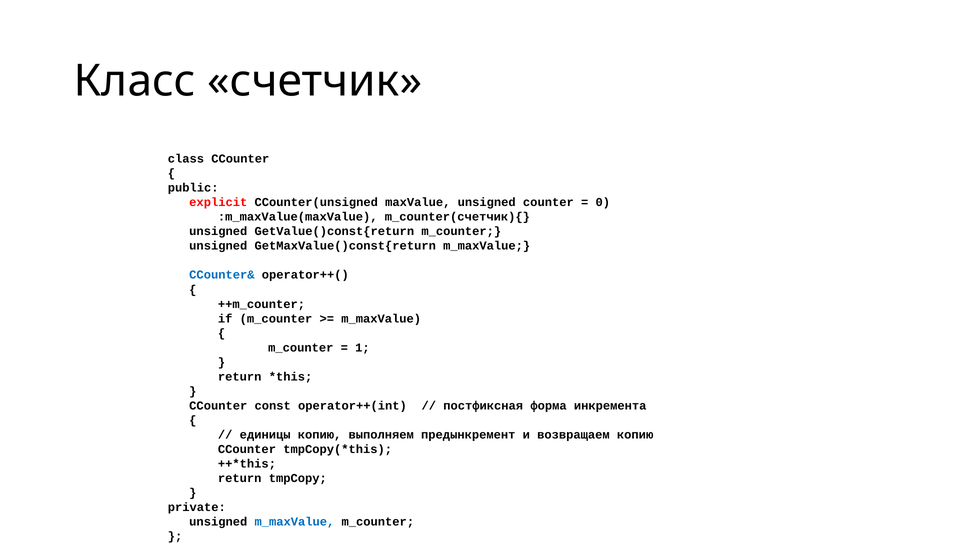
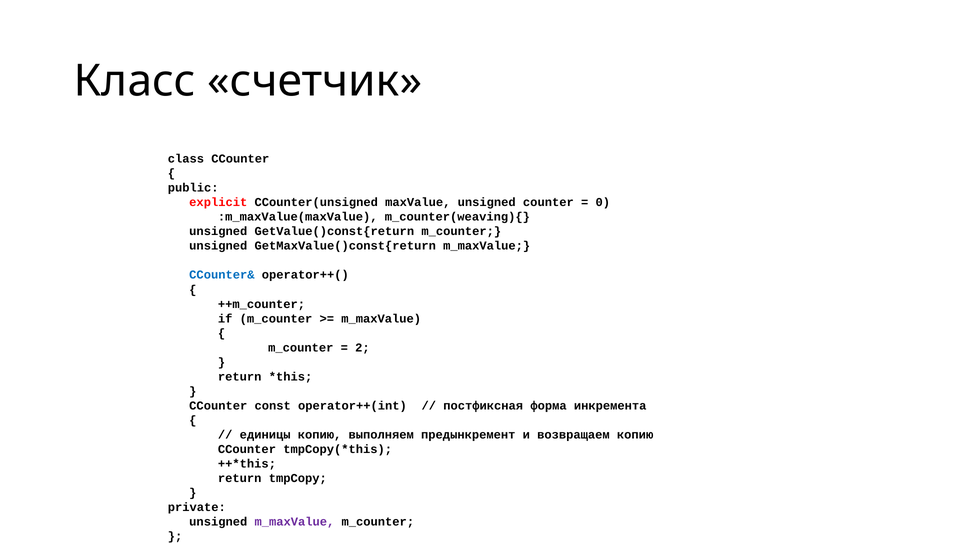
m_counter(счетчик){: m_counter(счетчик){ -> m_counter(weaving){ (457, 217)
1: 1 -> 2 (362, 348)
m_maxValue colour: blue -> purple (294, 522)
